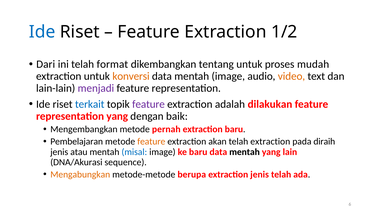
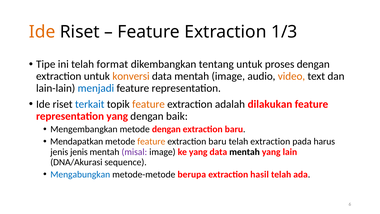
Ide colour: blue -> orange (42, 32)
1/2: 1/2 -> 1/3 (284, 32)
Dari: Dari -> Tipe (46, 64)
proses mudah: mudah -> dengan (313, 64)
menjadi colour: purple -> blue (96, 88)
feature colour: purple -> orange (148, 104)
metode pernah: pernah -> dengan (166, 129)
Pembelajaran: Pembelajaran -> Mendapatkan (77, 141)
akan: akan -> baru (217, 141)
diraih: diraih -> harus (324, 141)
jenis atau: atau -> jenis (79, 152)
misal colour: blue -> purple (134, 152)
ke baru: baru -> yang (198, 152)
Mengabungkan colour: orange -> blue (80, 174)
extraction jenis: jenis -> hasil (260, 174)
